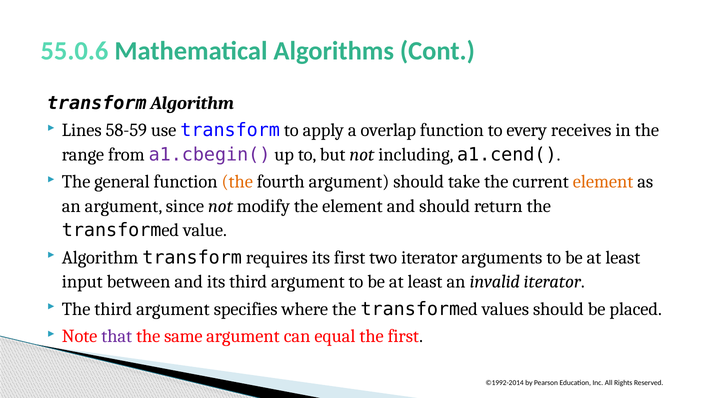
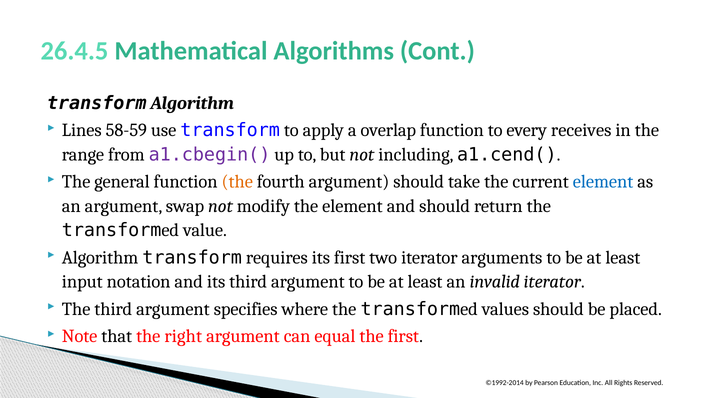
55.0.6: 55.0.6 -> 26.4.5 (74, 51)
element colour: orange -> blue (603, 182)
since: since -> swap (185, 206)
between: between -> notation (139, 282)
that colour: purple -> black (117, 336)
same: same -> right (183, 336)
